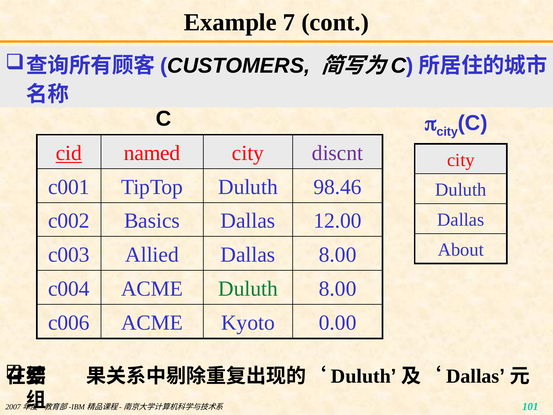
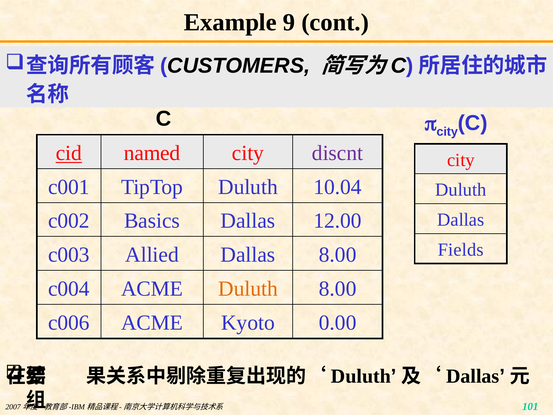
7: 7 -> 9 (289, 22)
98.46: 98.46 -> 10.04 (338, 187)
About: About -> Fields (461, 250)
Duluth colour: green -> orange (248, 289)
